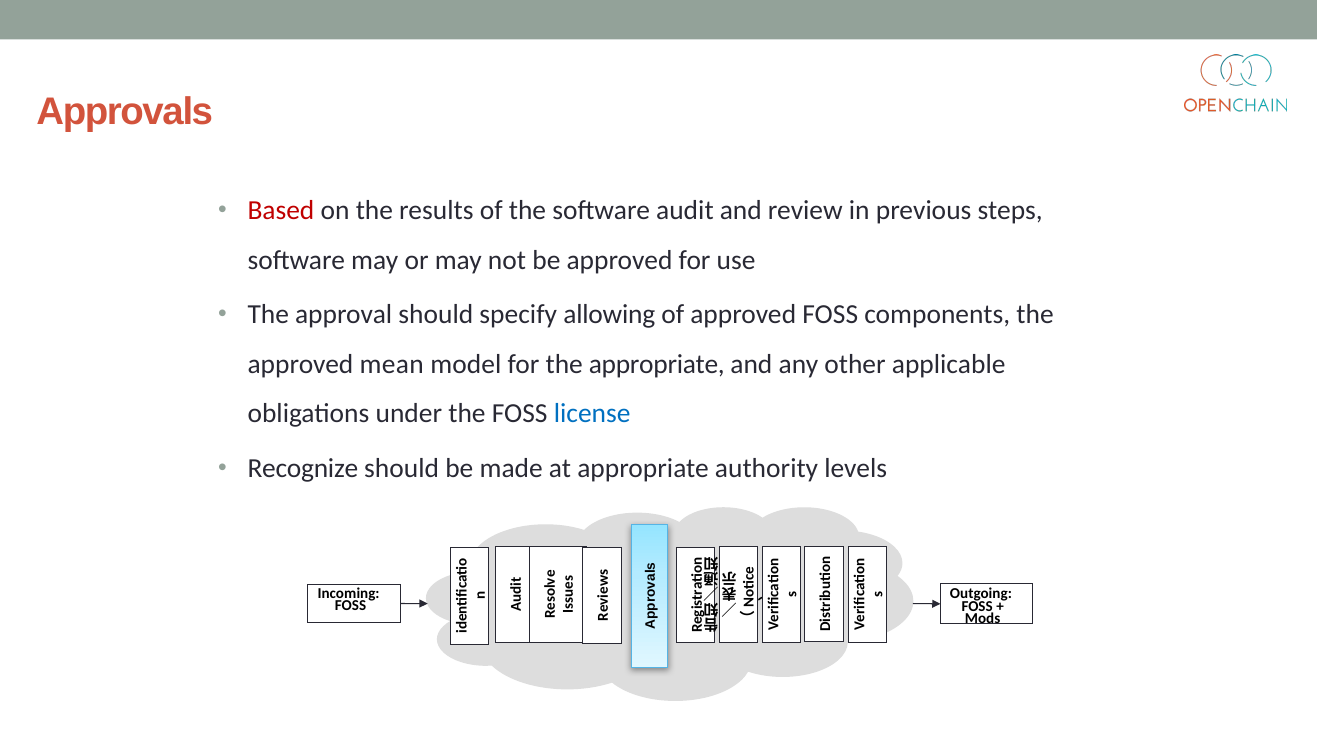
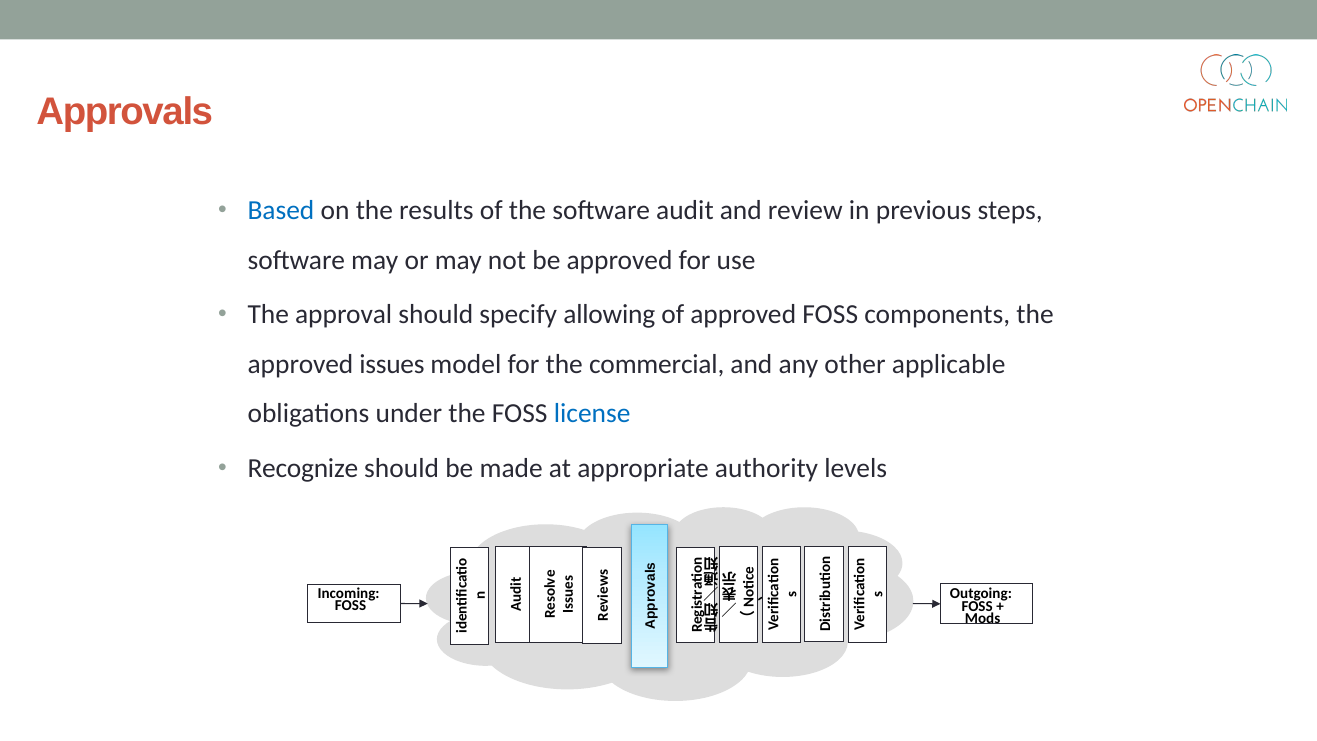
Based colour: red -> blue (281, 210)
mean: mean -> issues (392, 364)
the appropriate: appropriate -> commercial (657, 364)
